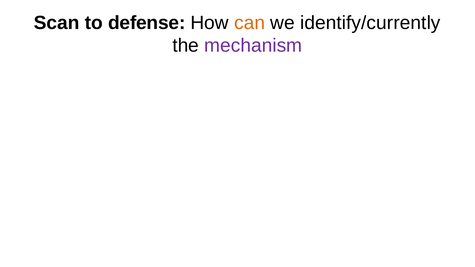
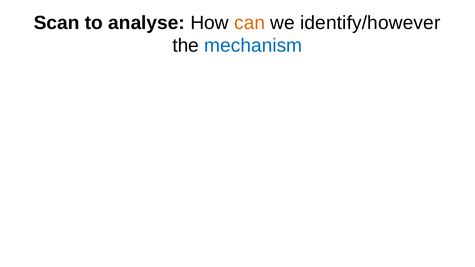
defense: defense -> analyse (147, 23)
identify/currently: identify/currently -> identify/however (370, 23)
mechanism colour: purple -> blue (253, 46)
